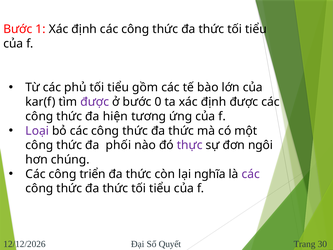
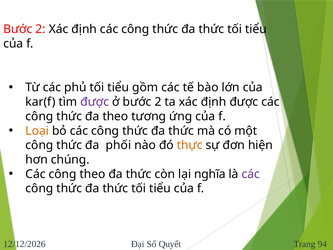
1: 1 -> 2 (41, 29)
ở bước 0: 0 -> 2 (158, 102)
đa hiện: hiện -> theo (115, 116)
Loại colour: purple -> orange (37, 131)
thực colour: purple -> orange (190, 145)
ngôi: ngôi -> hiện (260, 145)
công triển: triển -> theo (93, 174)
30: 30 -> 94 (322, 244)
